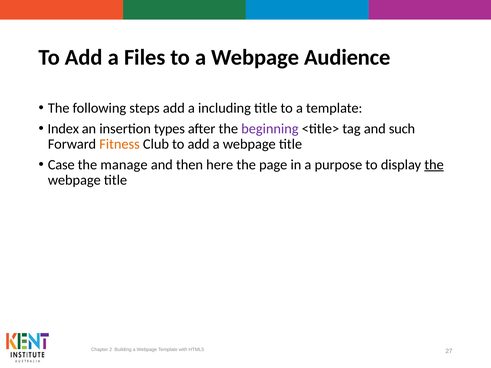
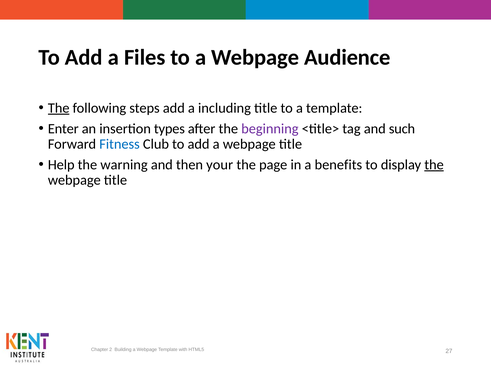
The underline: none -> present (59, 108)
Index: Index -> Enter (63, 129)
Fitness colour: orange -> blue (120, 144)
Case: Case -> Help (61, 165)
manage: manage -> warning (124, 165)
here: here -> your (220, 165)
purpose: purpose -> benefits (338, 165)
